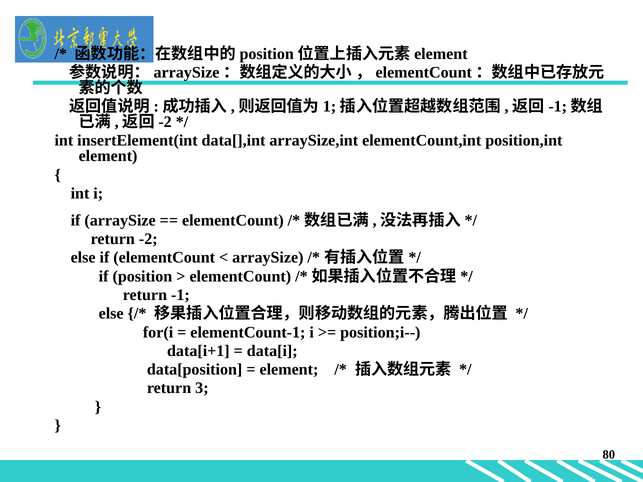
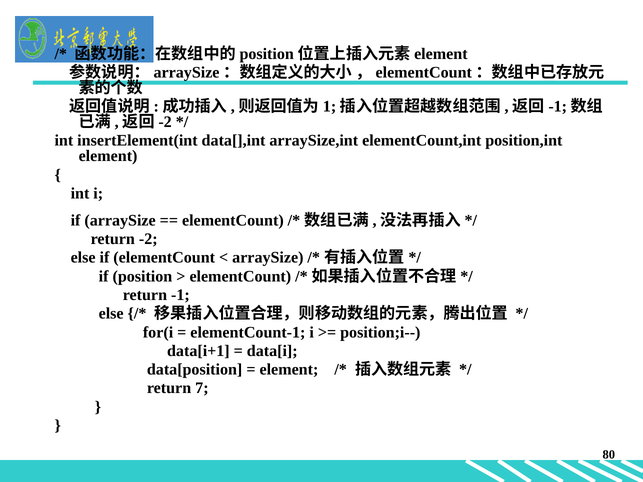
3: 3 -> 7 (202, 388)
